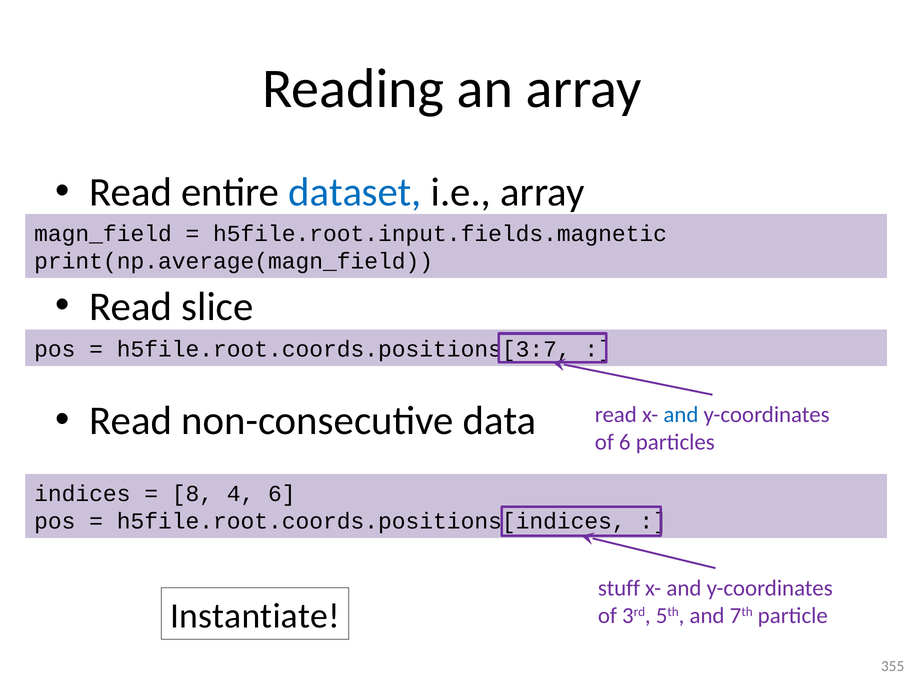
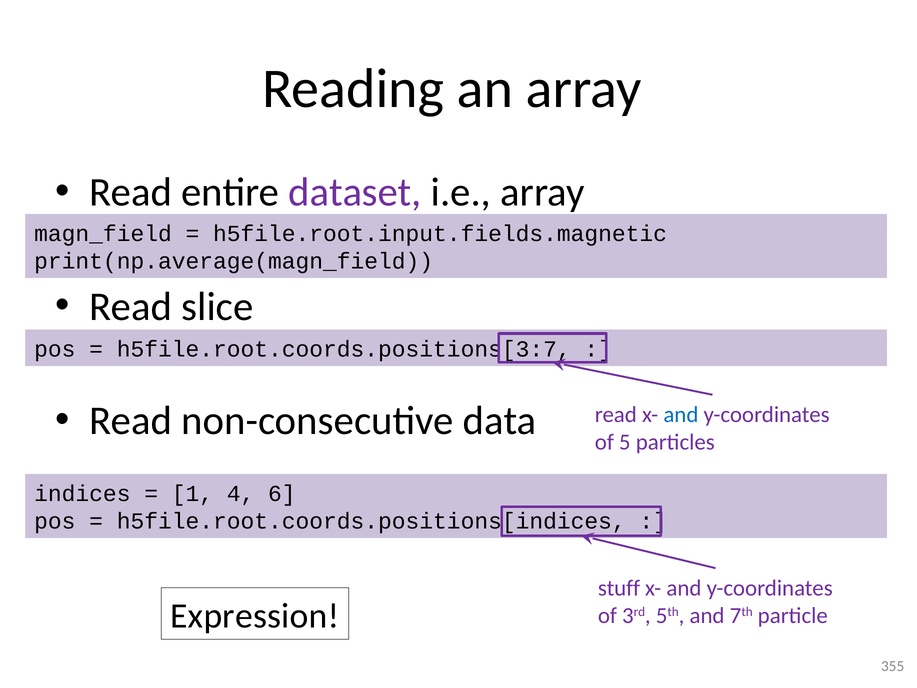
dataset colour: blue -> purple (355, 192)
of 6: 6 -> 5 (625, 442)
8: 8 -> 1 (192, 494)
Instantiate: Instantiate -> Expression (255, 616)
